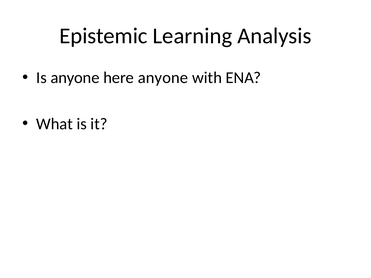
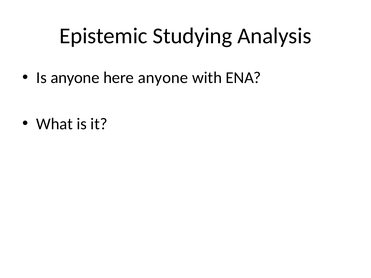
Learning: Learning -> Studying (192, 36)
